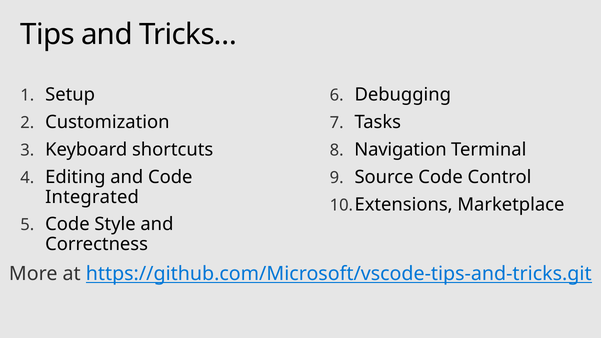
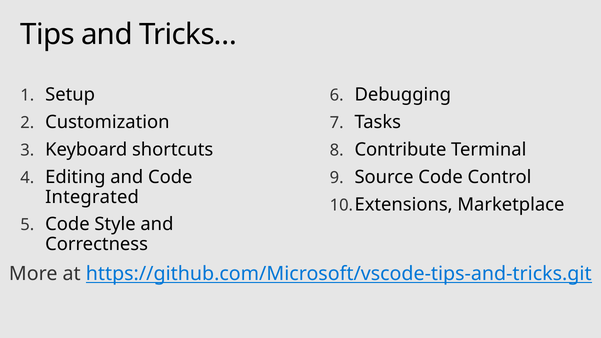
Navigation: Navigation -> Contribute (400, 150)
